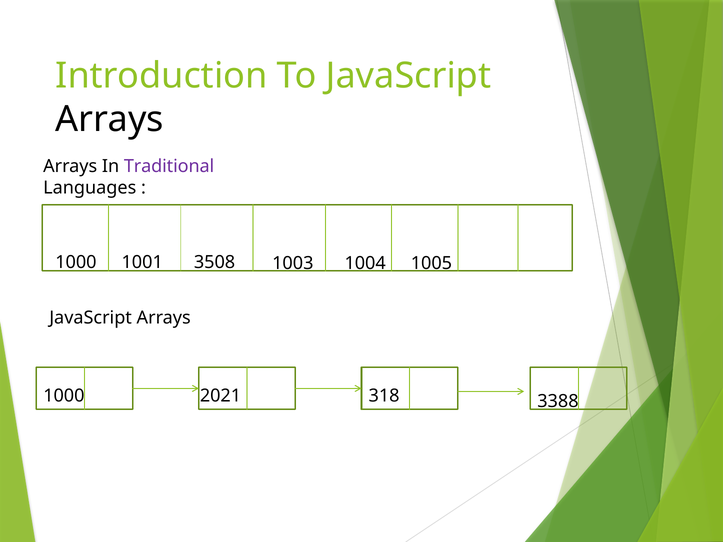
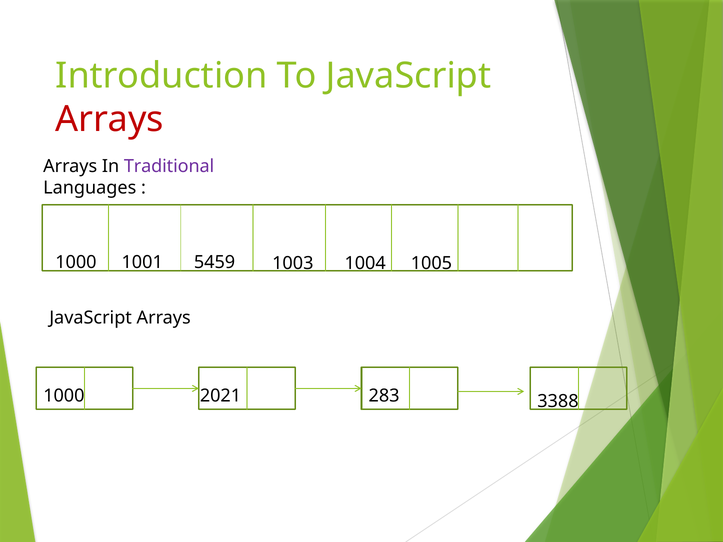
Arrays colour: black -> red (110, 119)
3508: 3508 -> 5459 (215, 263)
318: 318 -> 283 (384, 396)
